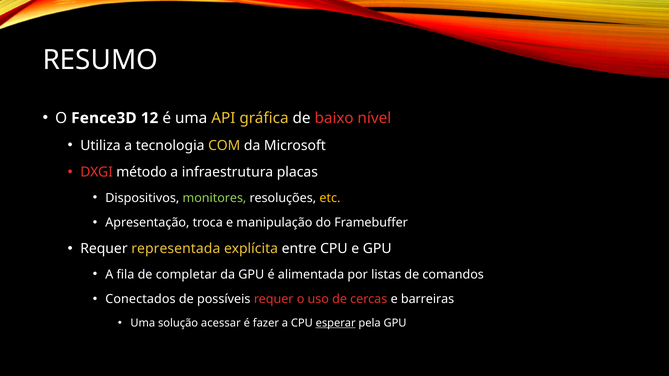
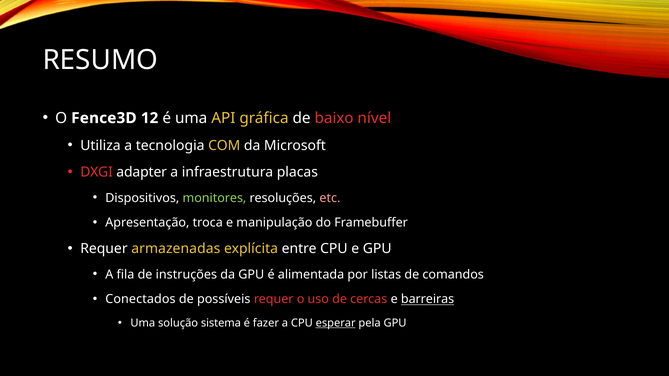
método: método -> adapter (142, 172)
etc colour: yellow -> pink (330, 198)
representada: representada -> armazenadas (176, 249)
completar: completar -> instruções (186, 275)
barreiras underline: none -> present (428, 300)
acessar: acessar -> sistema (221, 323)
